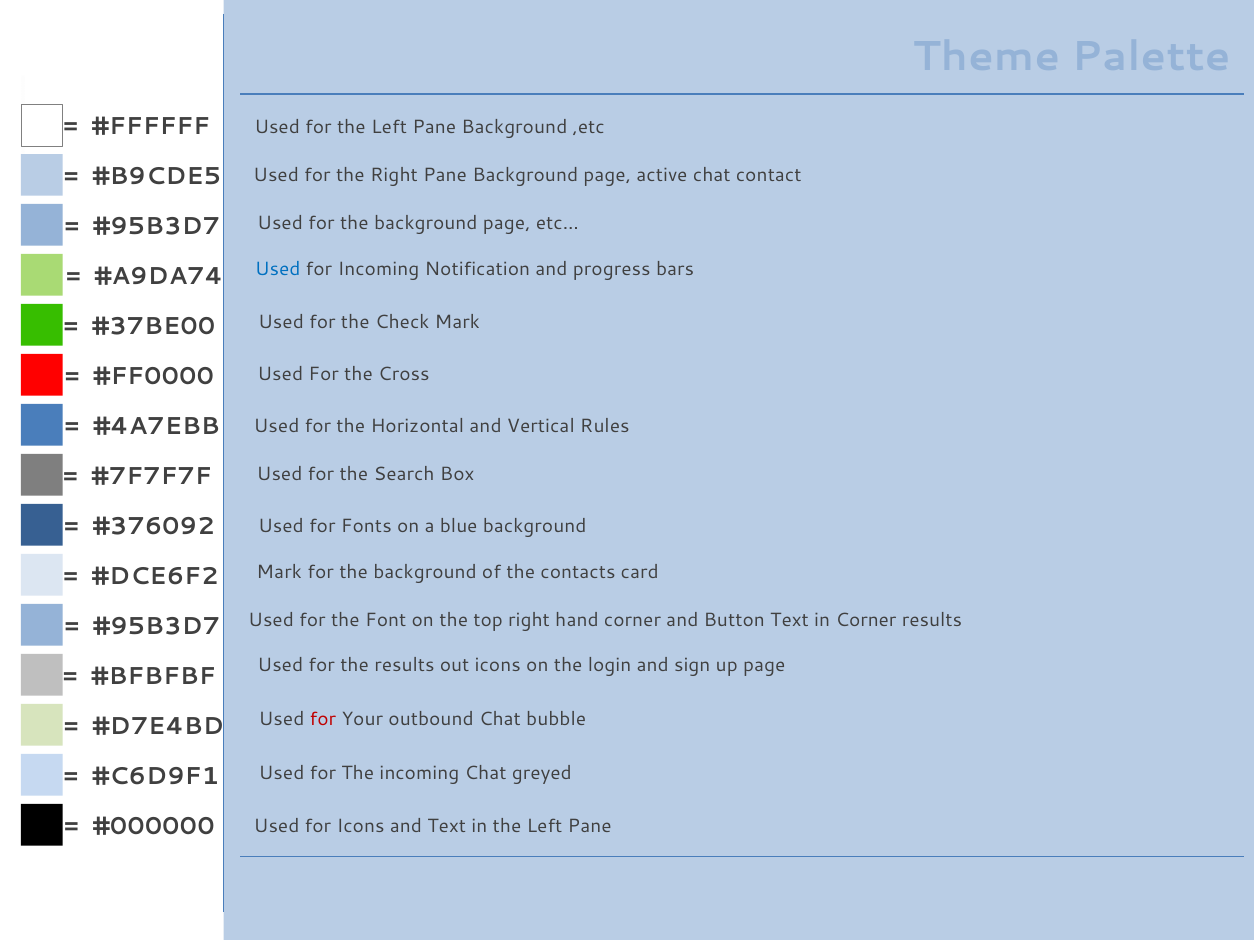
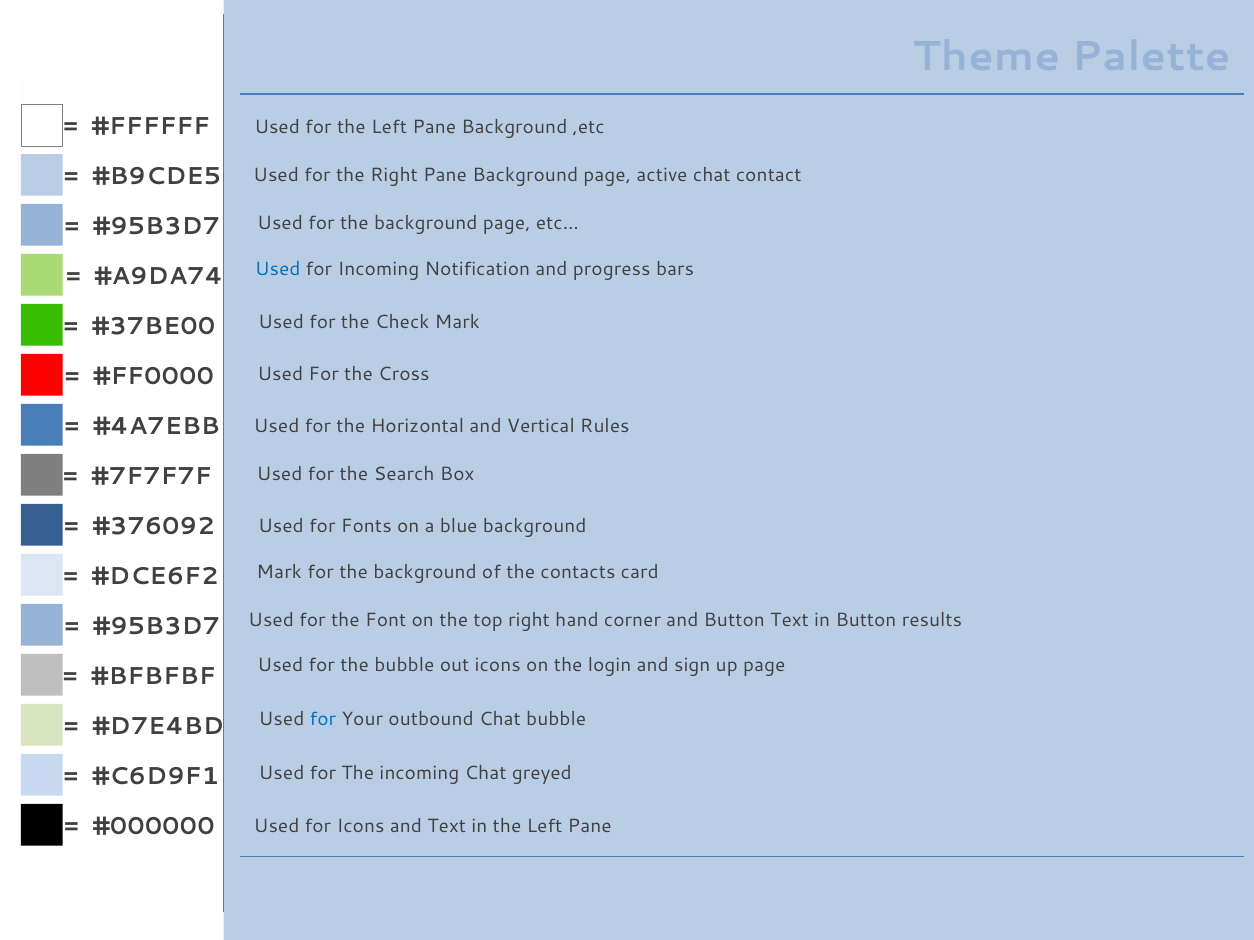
in Corner: Corner -> Button (866, 621)
the results: results -> bubble (404, 666)
for colour: red -> blue (323, 719)
